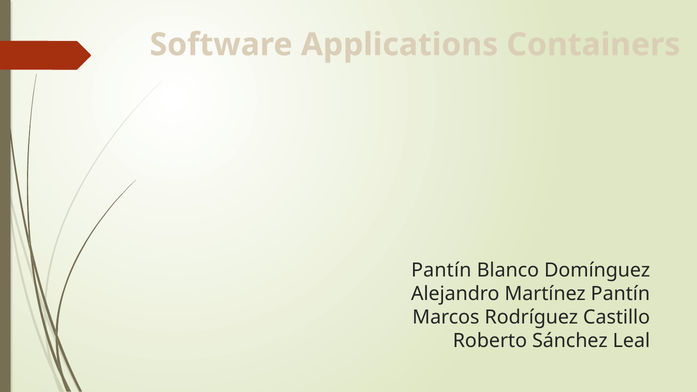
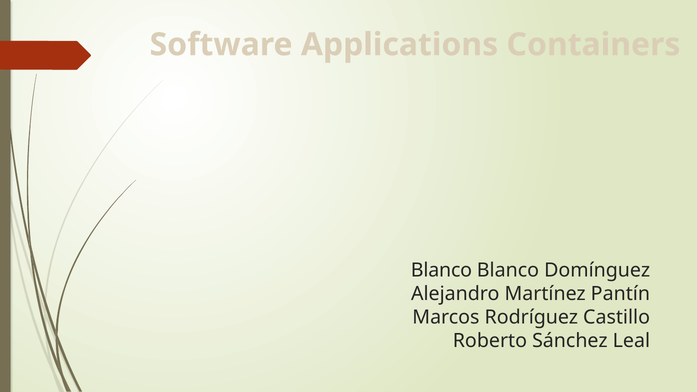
Pantín: Pantín -> Blanco (441, 270)
